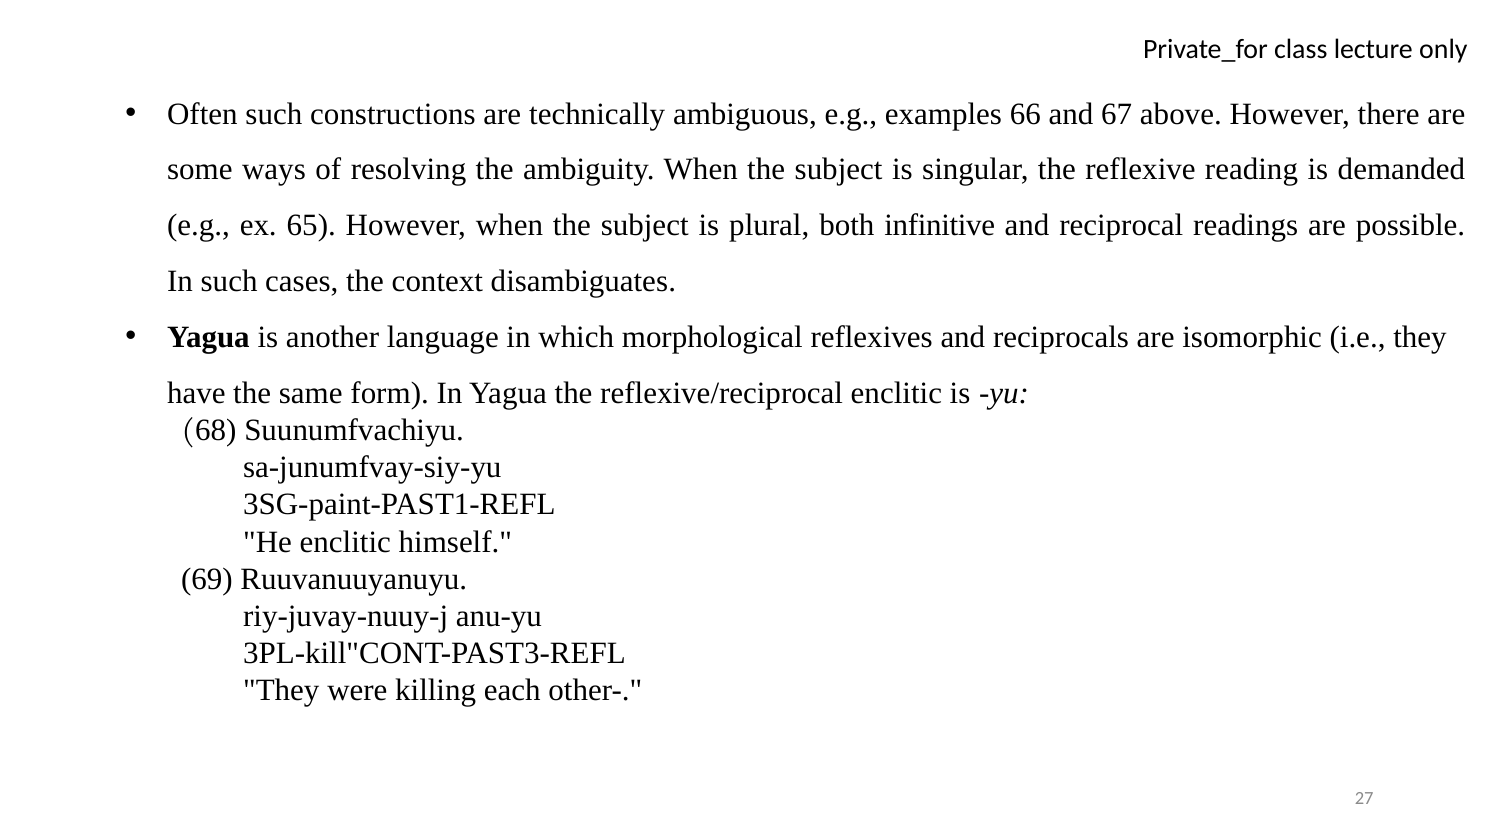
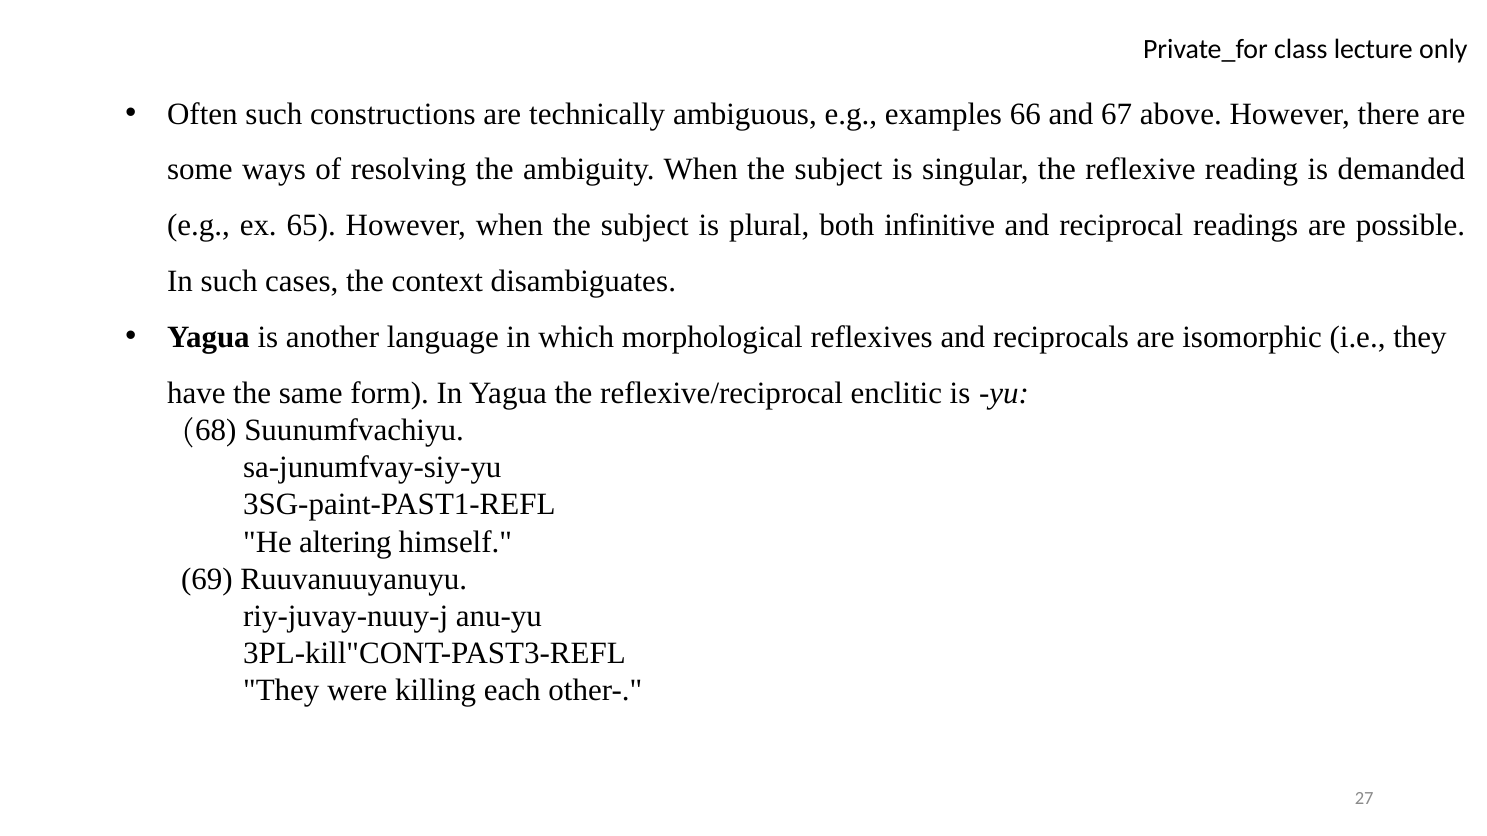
He enclitic: enclitic -> altering (345, 542)
